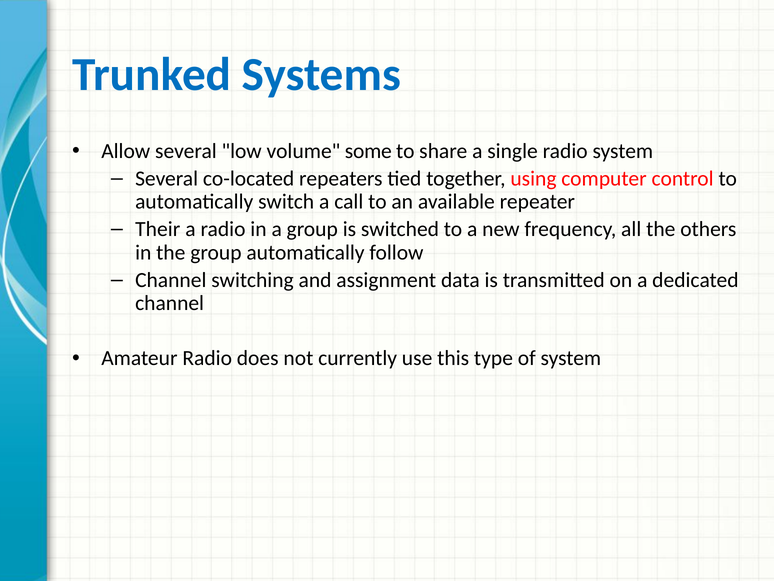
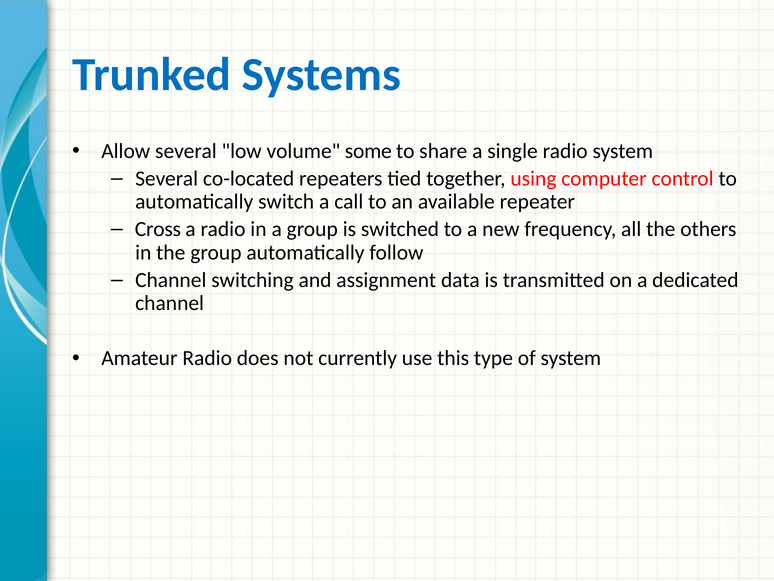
Their: Their -> Cross (158, 229)
